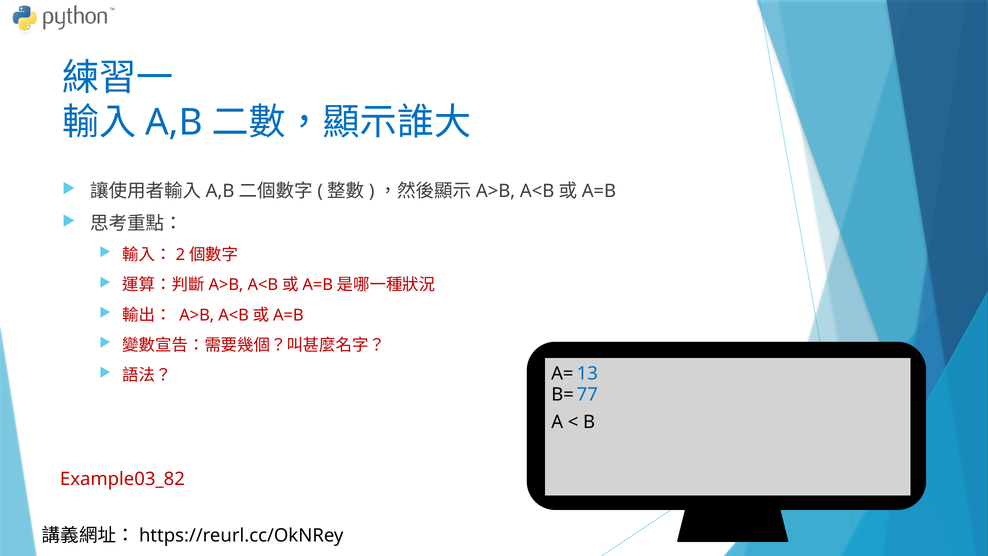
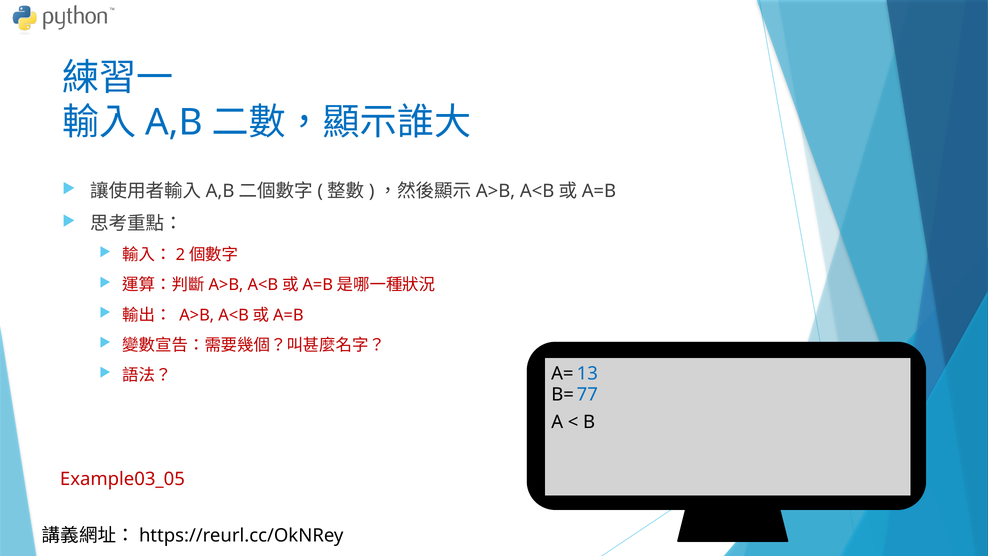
Example03_82: Example03_82 -> Example03_05 (122, 479)
